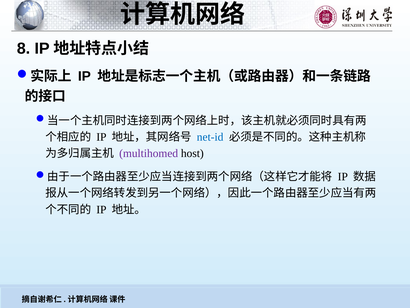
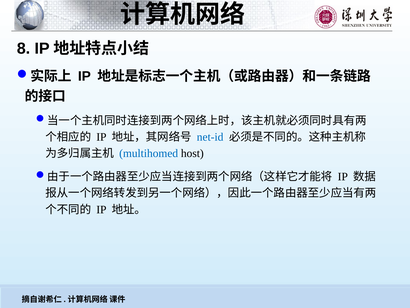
multihomed colour: purple -> blue (149, 153)
